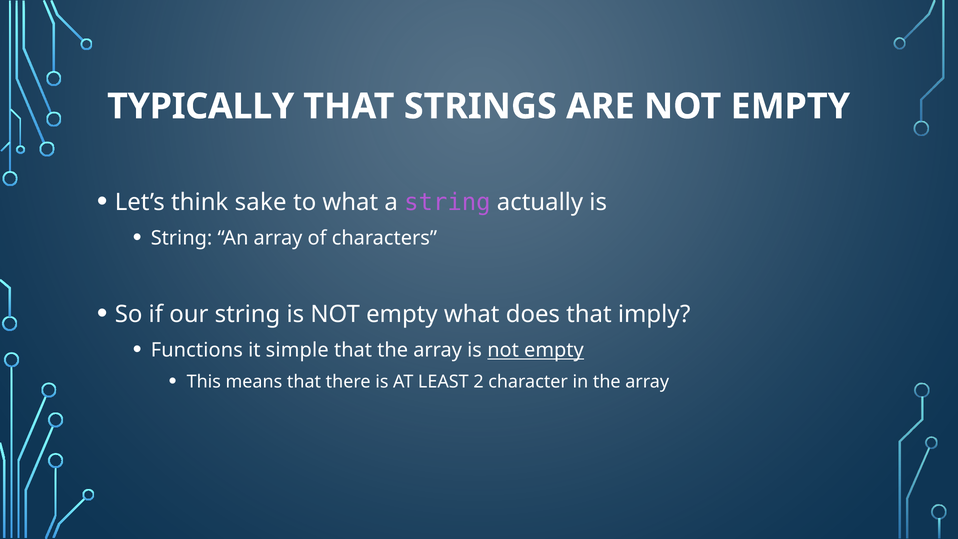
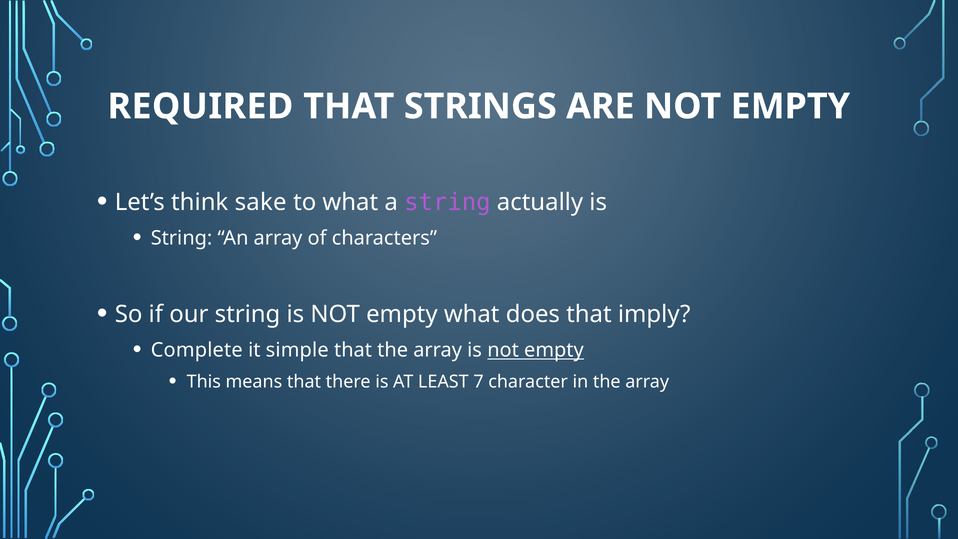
TYPICALLY: TYPICALLY -> REQUIRED (200, 106)
Functions: Functions -> Complete (197, 350)
2: 2 -> 7 (479, 382)
